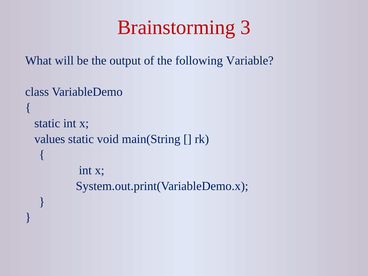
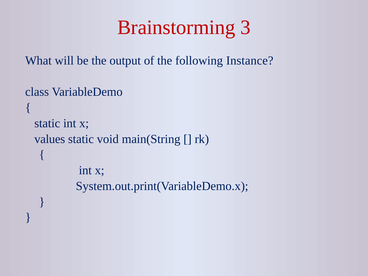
Variable: Variable -> Instance (250, 61)
